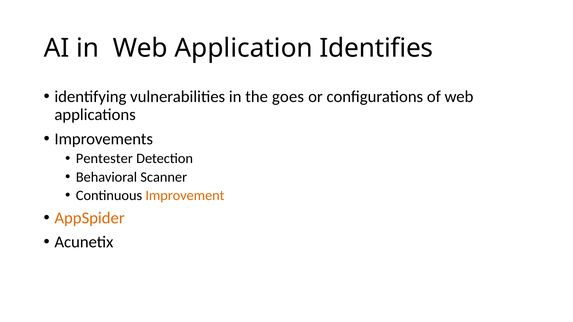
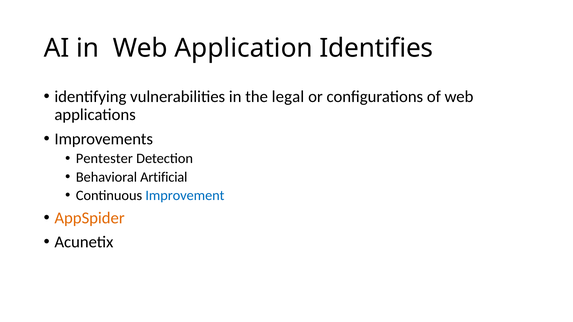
goes: goes -> legal (288, 97)
Scanner: Scanner -> Artificial (164, 177)
Improvement colour: orange -> blue (185, 196)
